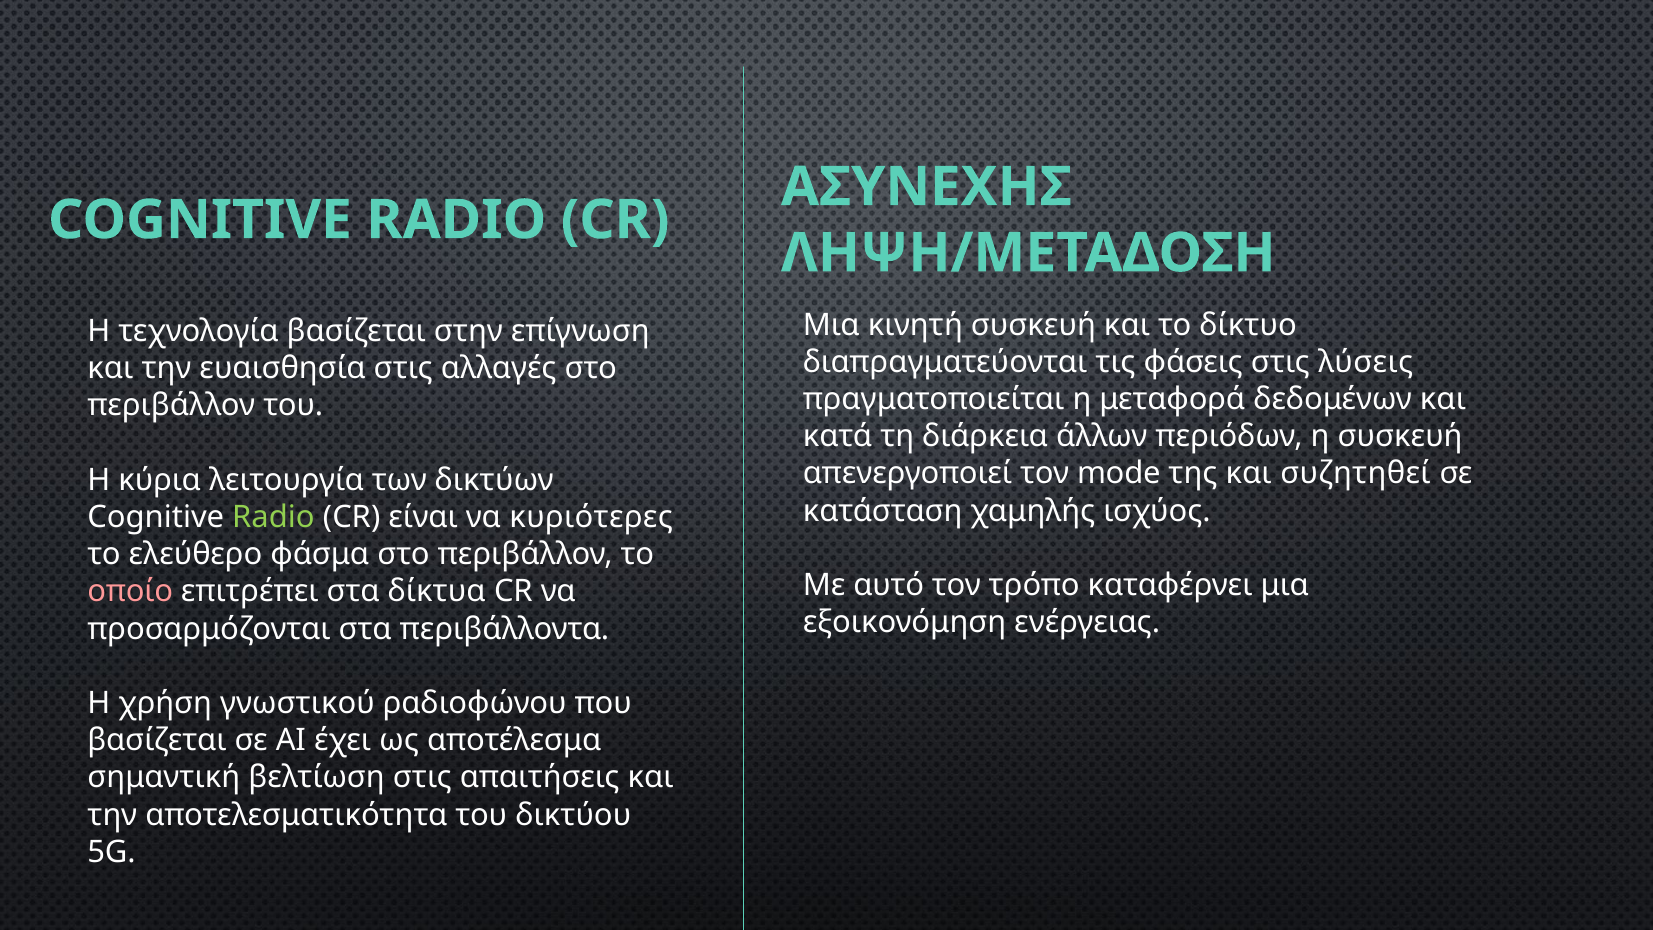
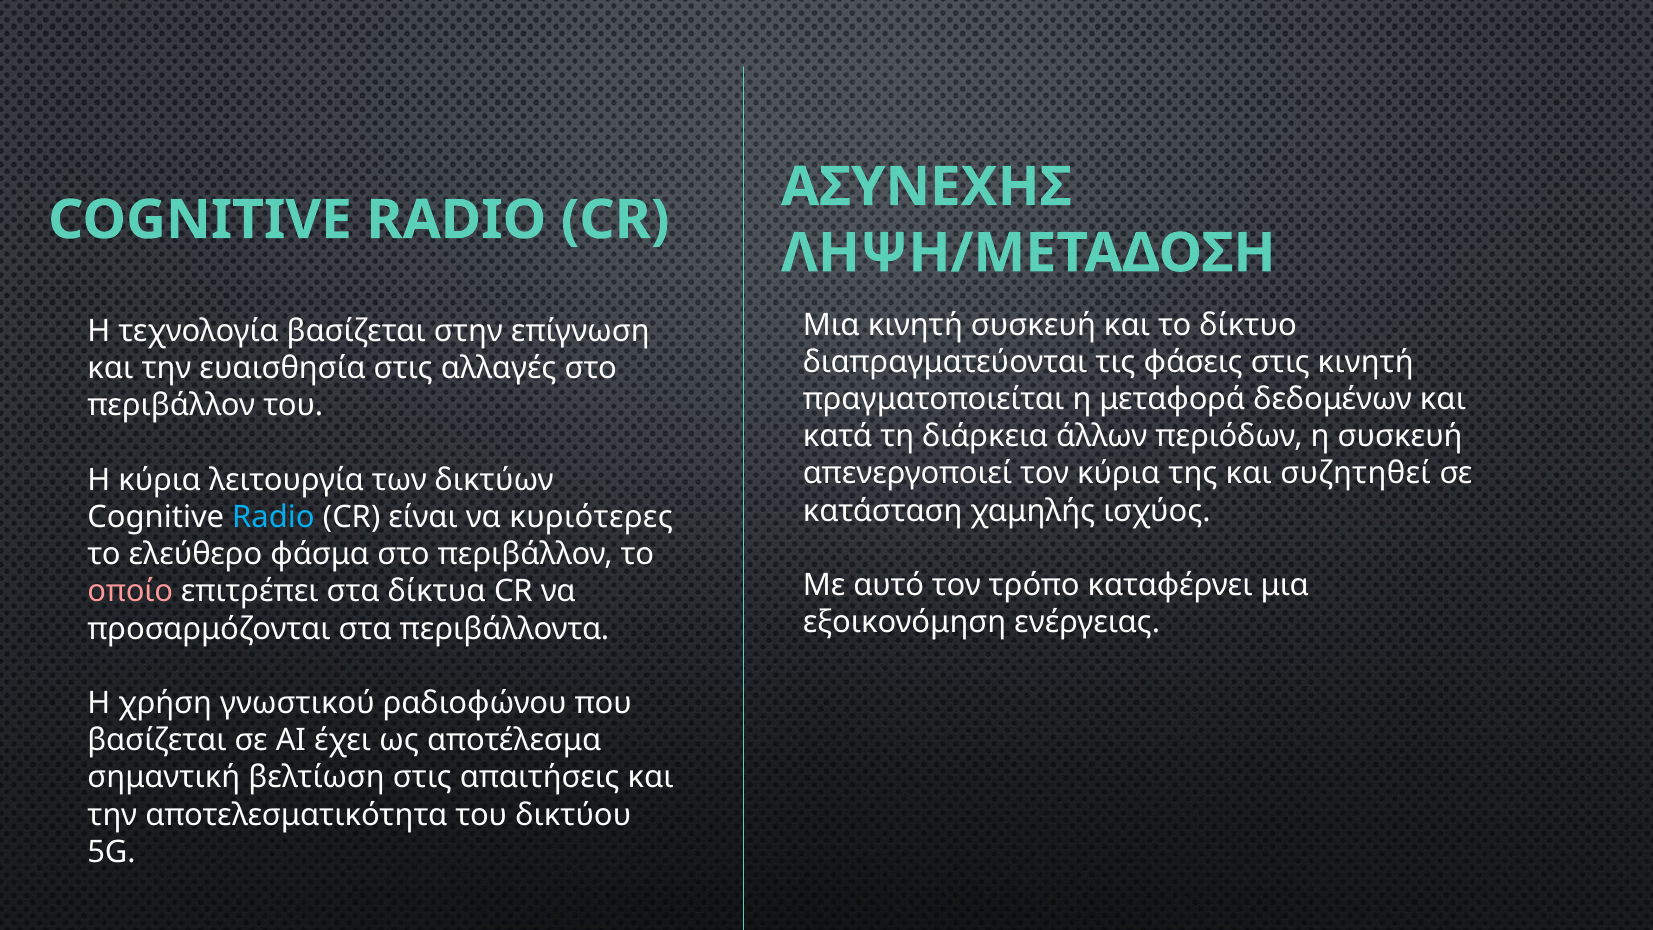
στις λύσεις: λύσεις -> κινητή (1366, 362)
τον mode: mode -> κύρια (1119, 474)
Radio colour: light green -> light blue (273, 517)
